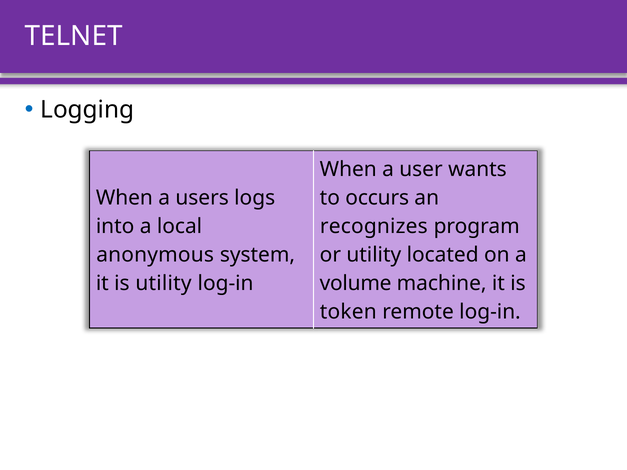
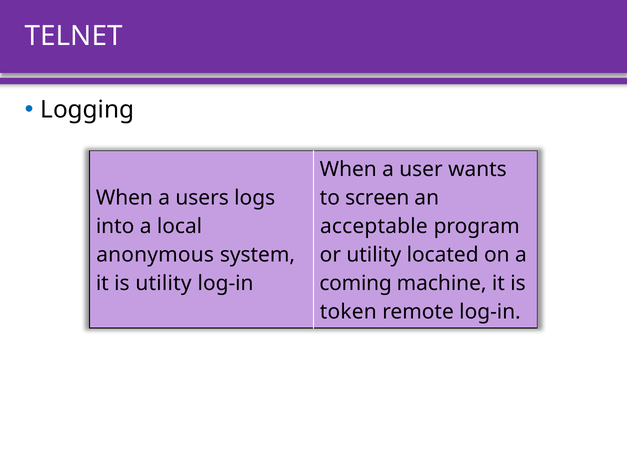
occurs: occurs -> screen (377, 198)
recognizes: recognizes -> acceptable (374, 226)
volume: volume -> coming (356, 283)
